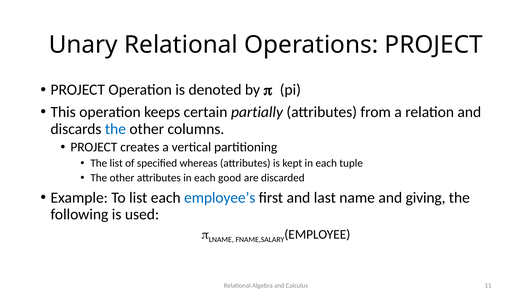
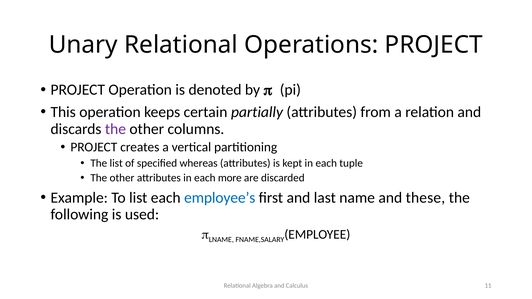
the colour: blue -> purple (115, 129)
good: good -> more (230, 178)
giving: giving -> these (425, 198)
